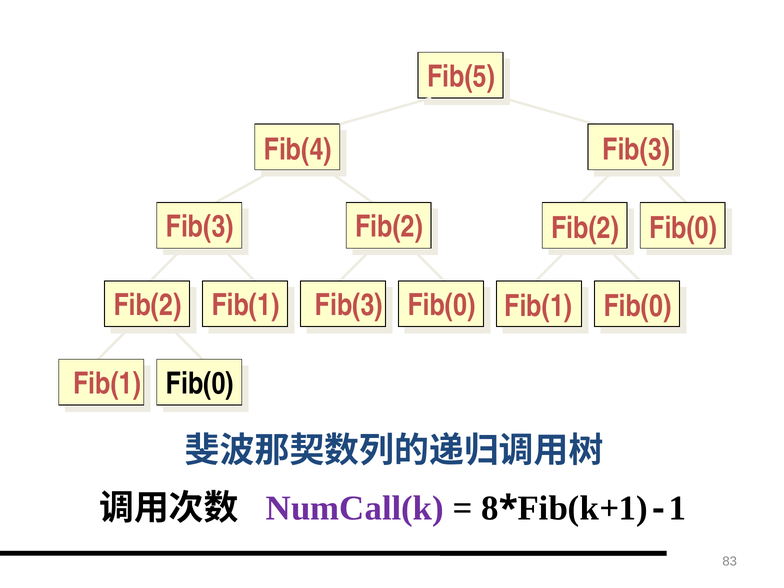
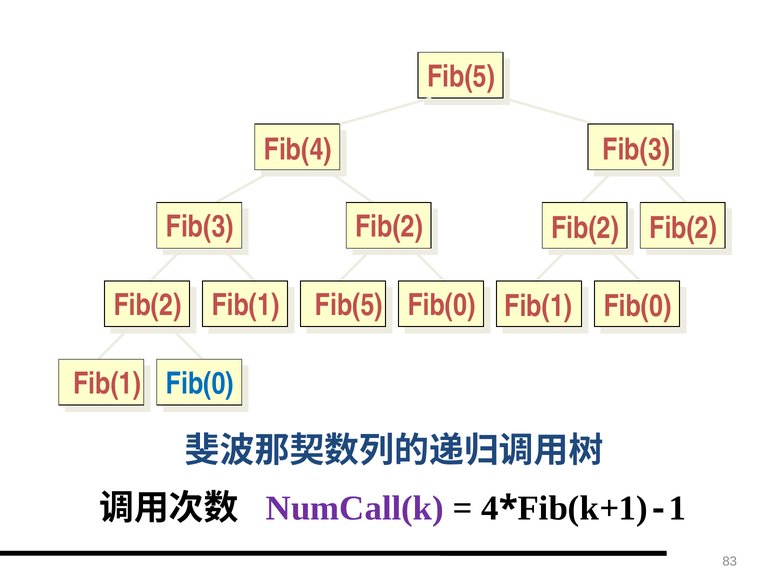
Fib(0: Fib(0 -> Fib(2 (683, 228)
Fib(3: Fib(3 -> Fib(5 (349, 305)
Fib(0 colour: black -> blue (200, 384)
8: 8 -> 4 (490, 508)
